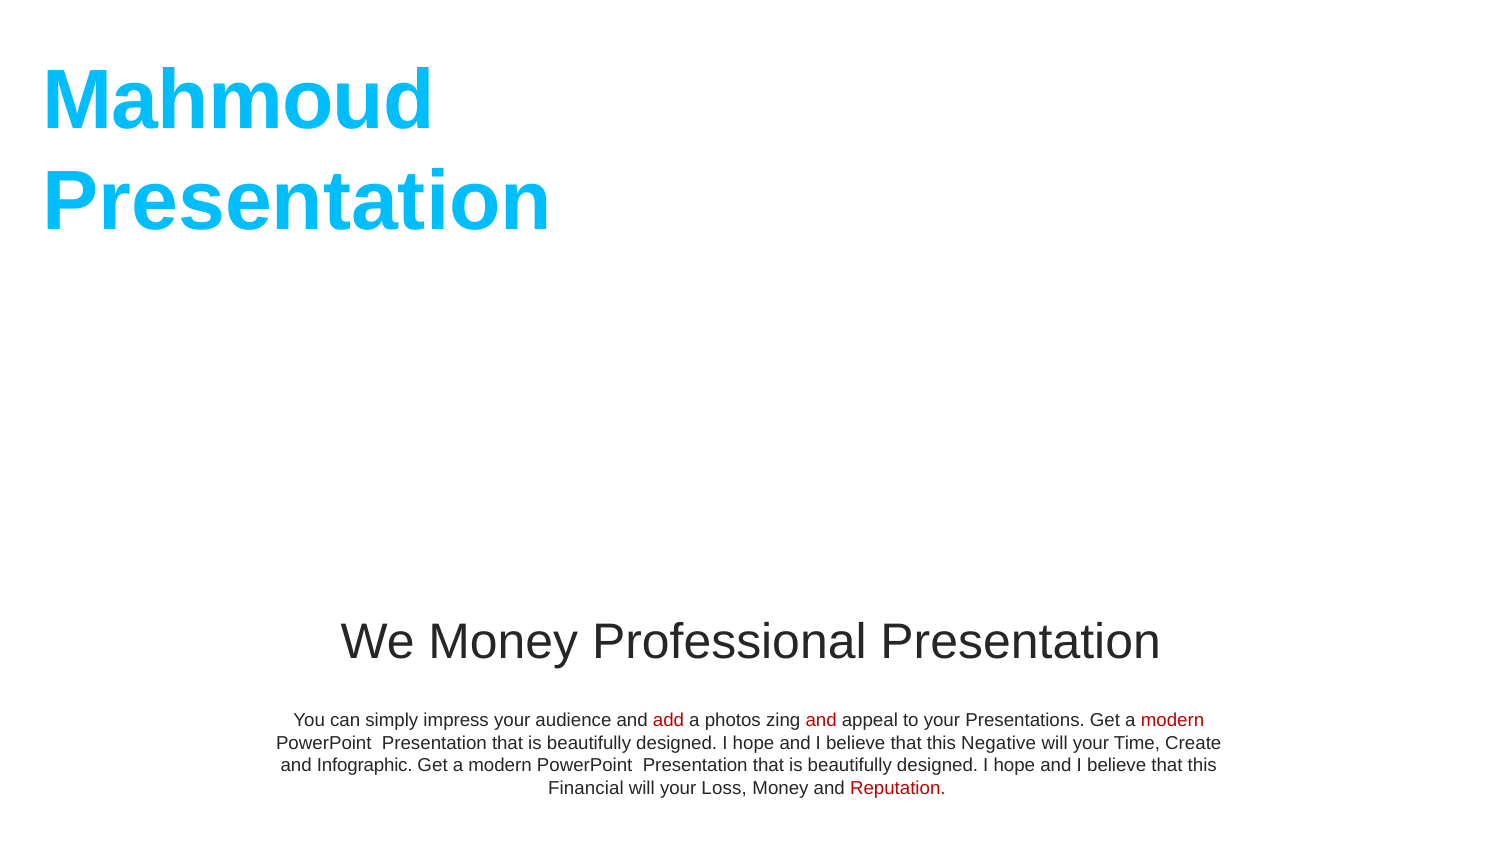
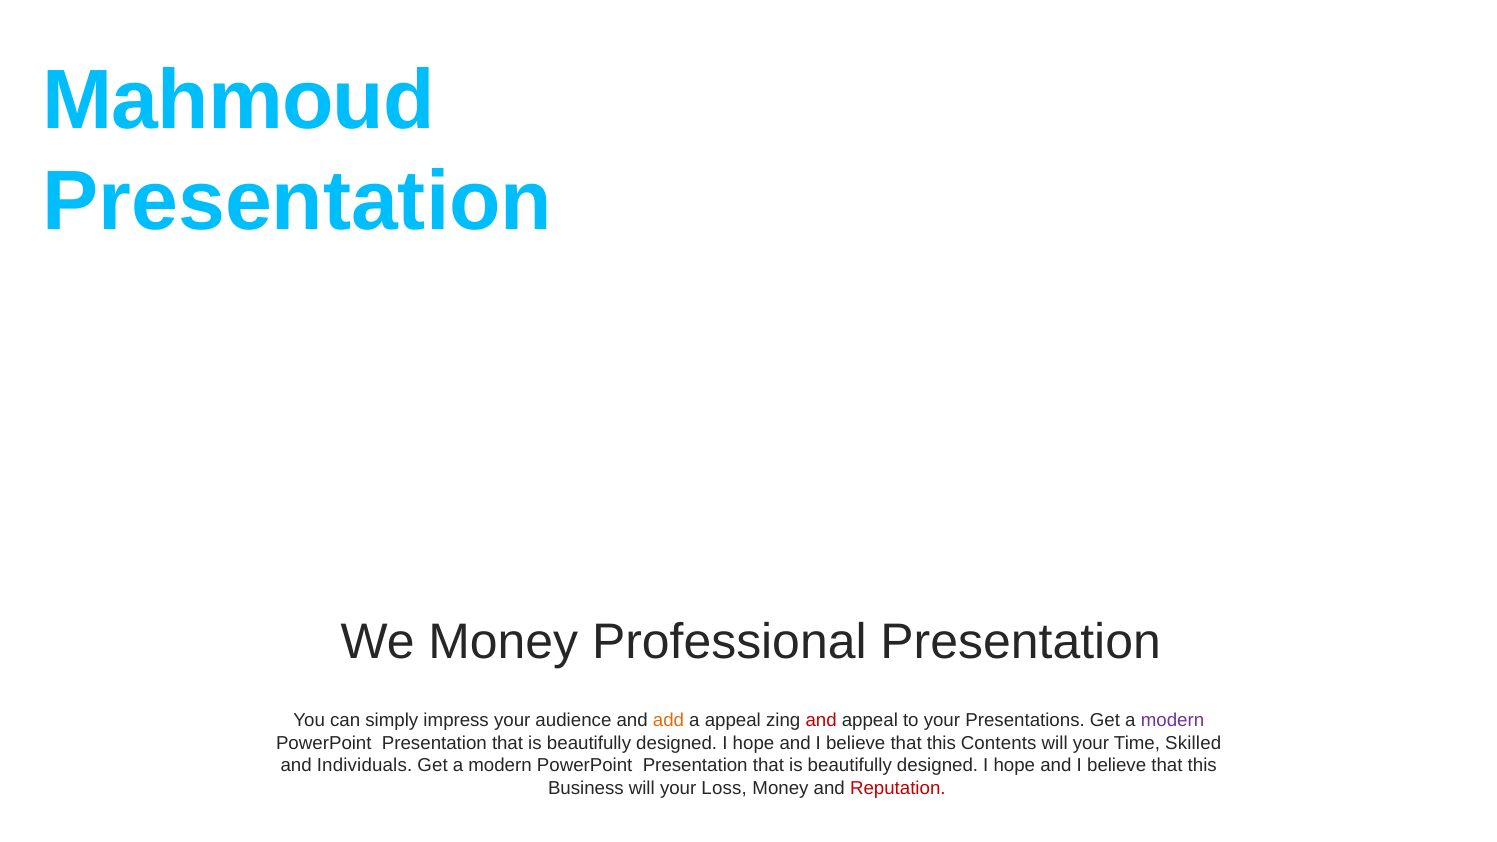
add colour: red -> orange (669, 721)
a photos: photos -> appeal (733, 721)
modern colour: red -> purple (1173, 721)
Negative: Negative -> Contents (999, 743)
Create: Create -> Skilled (1193, 743)
Infographic: Infographic -> Individuals (365, 766)
Financial: Financial -> Business (586, 788)
